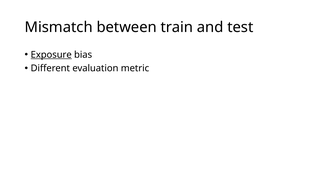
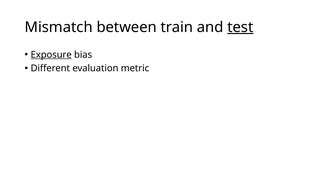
test underline: none -> present (240, 27)
